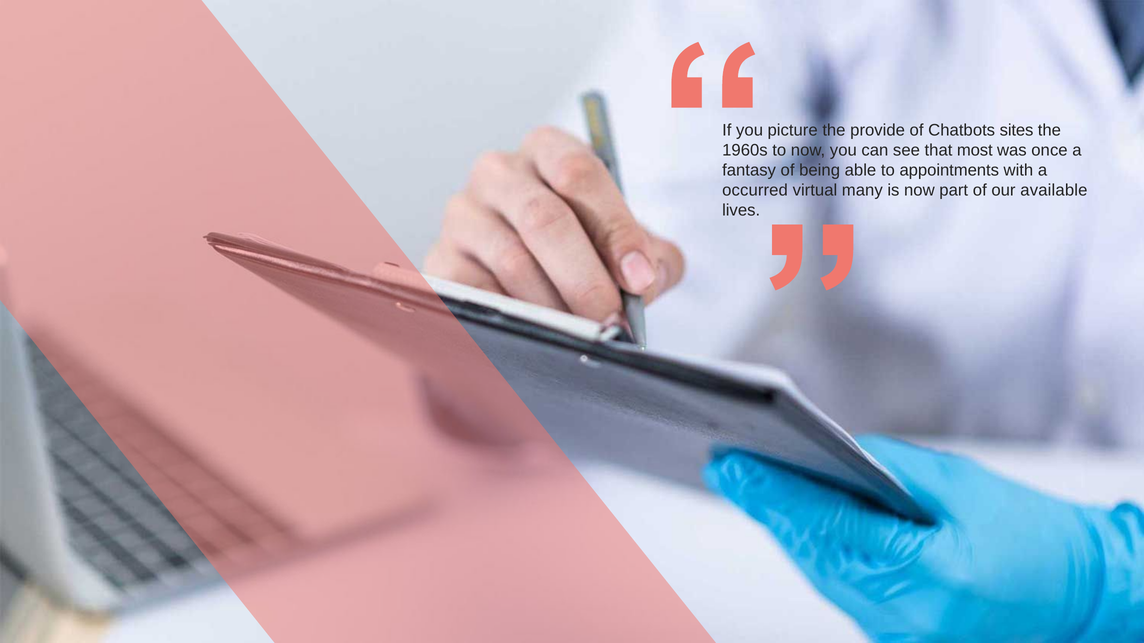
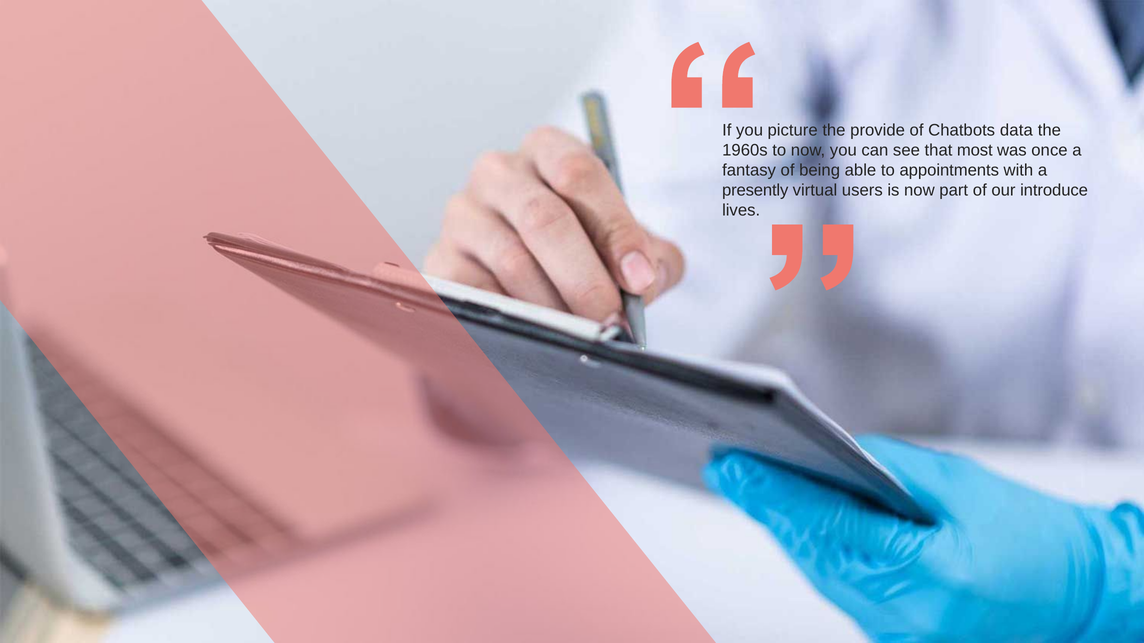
sites: sites -> data (1016, 130)
occurred: occurred -> presently (755, 191)
many: many -> users (862, 191)
available: available -> introduce (1054, 191)
